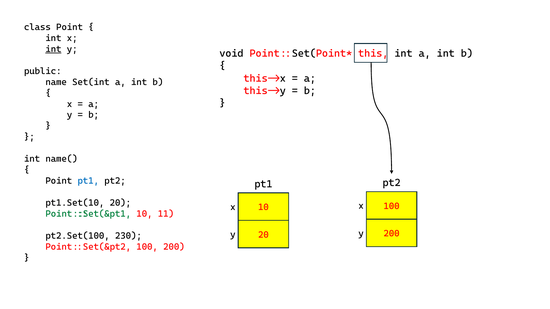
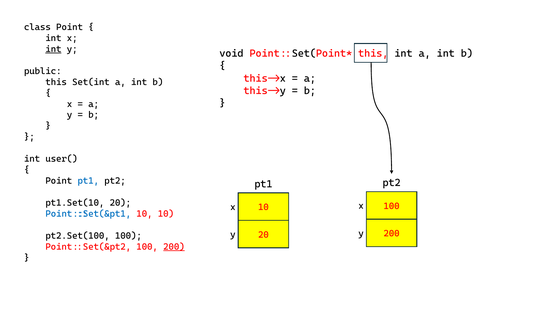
name: name -> this (56, 82)
name(: name( -> user( (62, 159)
Point::Set(&pt1 colour: green -> blue (88, 214)
10 11: 11 -> 10 (166, 214)
pt2.Set(100 230: 230 -> 100 (128, 236)
200 underline: none -> present (174, 247)
